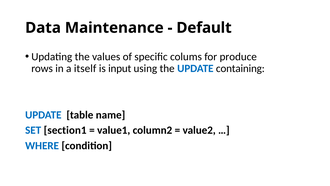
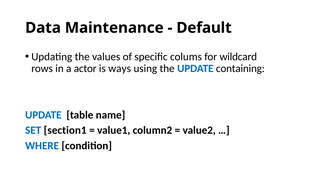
produce: produce -> wildcard (238, 57)
itself: itself -> actor (85, 68)
input: input -> ways (120, 68)
